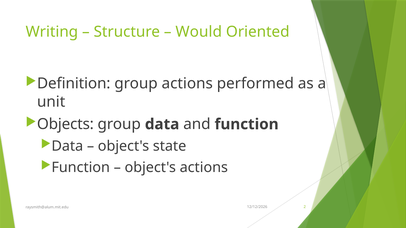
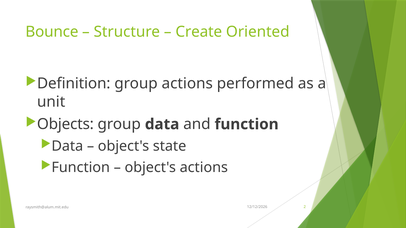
Writing: Writing -> Bounce (52, 32)
Would: Would -> Create (199, 32)
